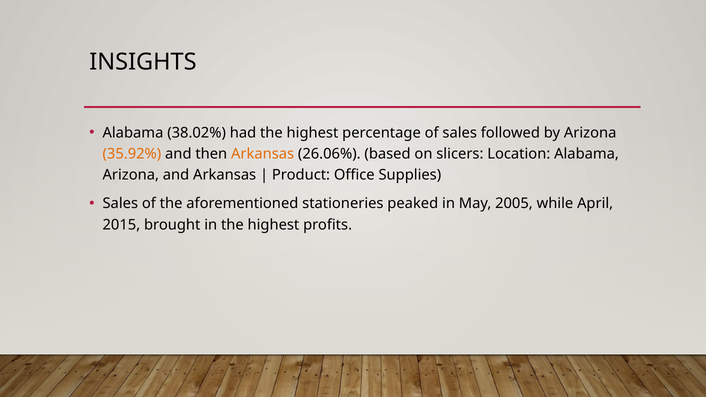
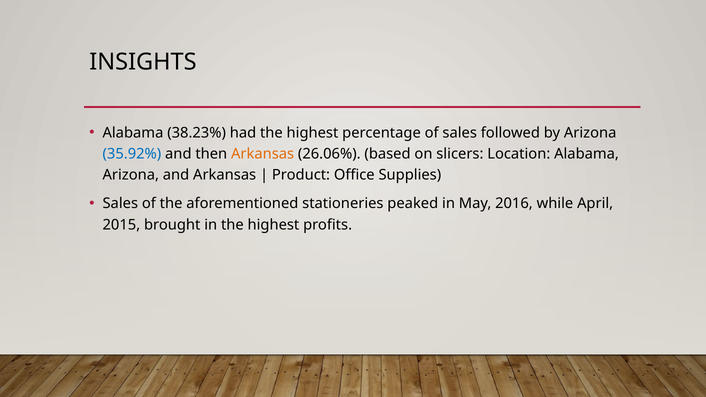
38.02%: 38.02% -> 38.23% (197, 133)
35.92% colour: orange -> blue (132, 154)
2005: 2005 -> 2016 (514, 204)
